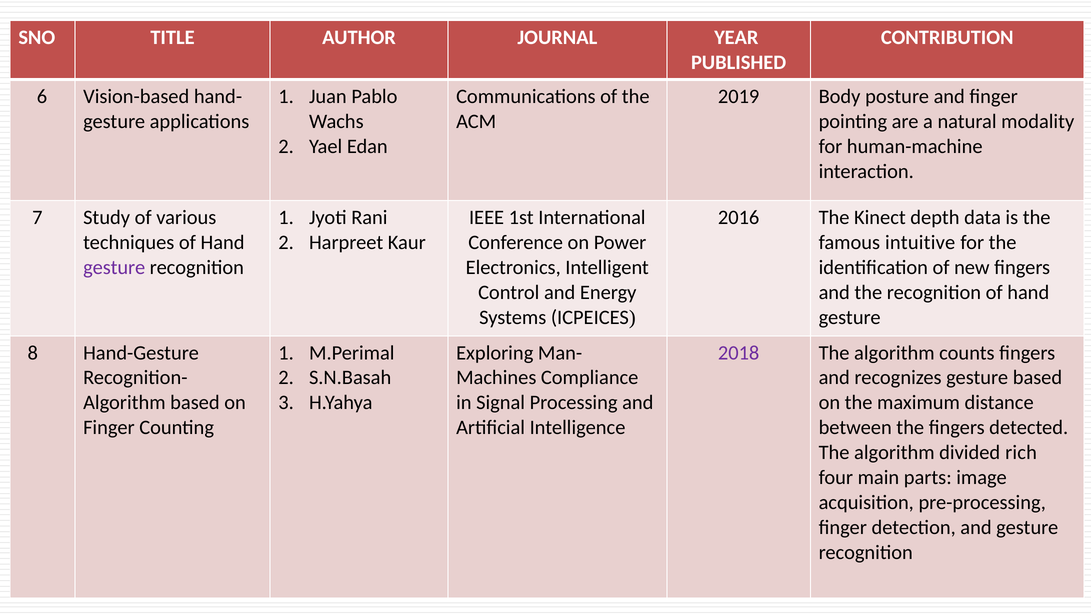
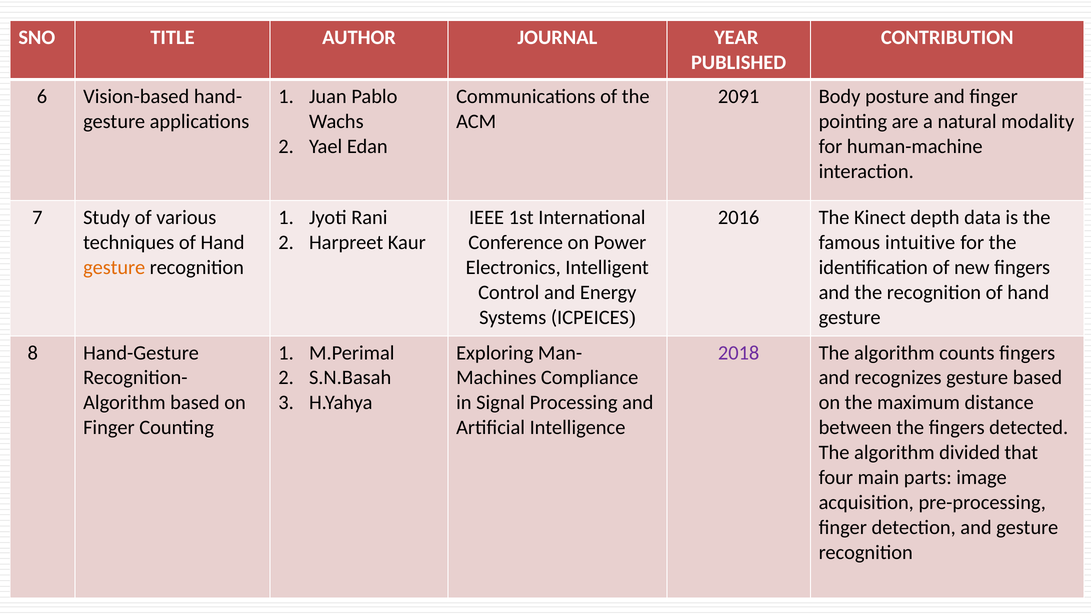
2019: 2019 -> 2091 (739, 96)
gesture colour: purple -> orange (114, 267)
rich: rich -> that (1021, 452)
